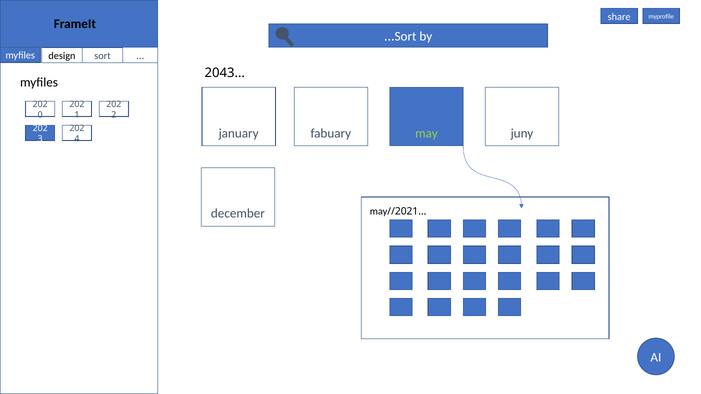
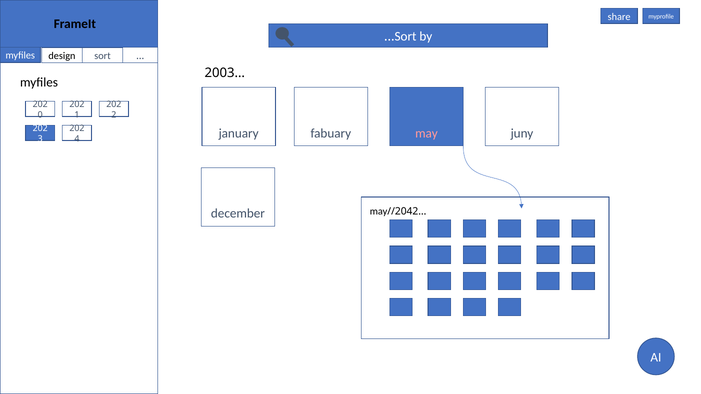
2043: 2043 -> 2003 (220, 73)
may colour: light green -> pink (426, 133)
2021: 2021 -> 2042 (407, 212)
